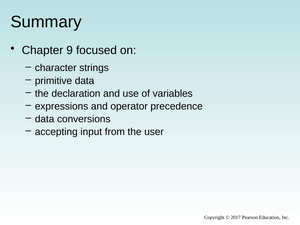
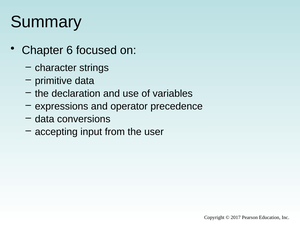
9: 9 -> 6 (70, 50)
